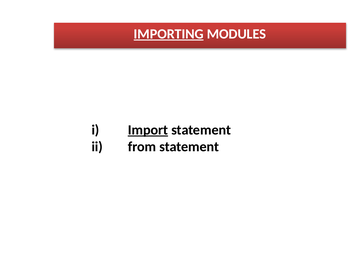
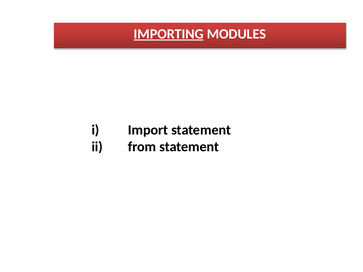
Import underline: present -> none (148, 130)
